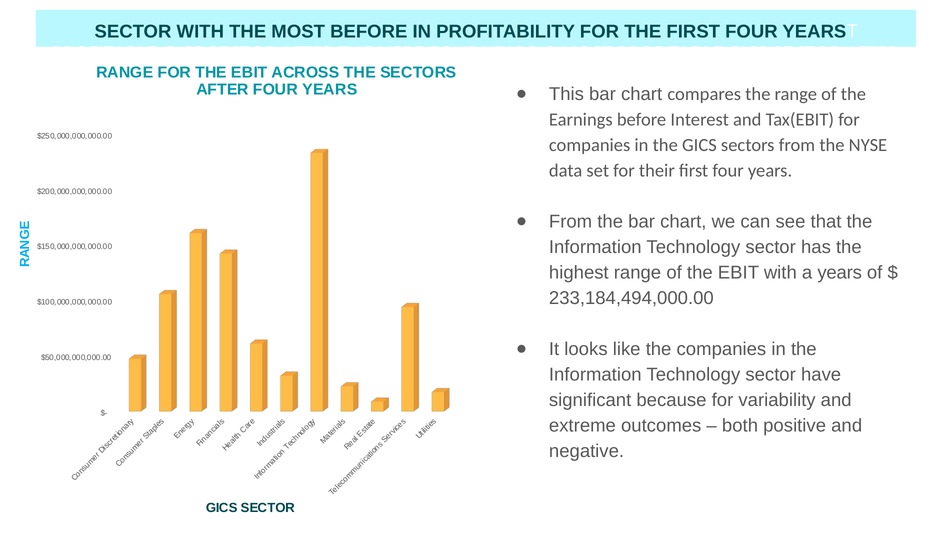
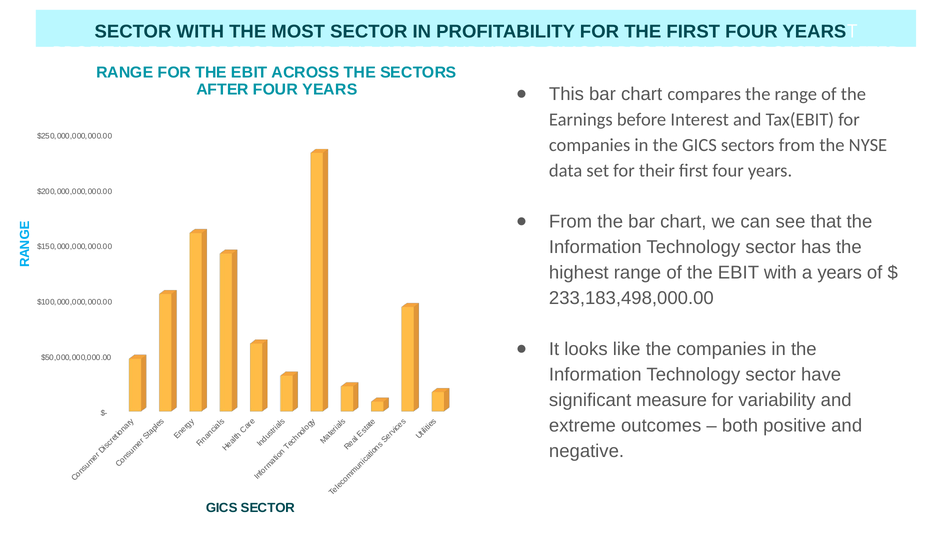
MOST BEFORE: BEFORE -> SECTOR (369, 32)
233,184,494,000.00: 233,184,494,000.00 -> 233,183,498,000.00 (631, 298)
because: because -> measure (672, 401)
